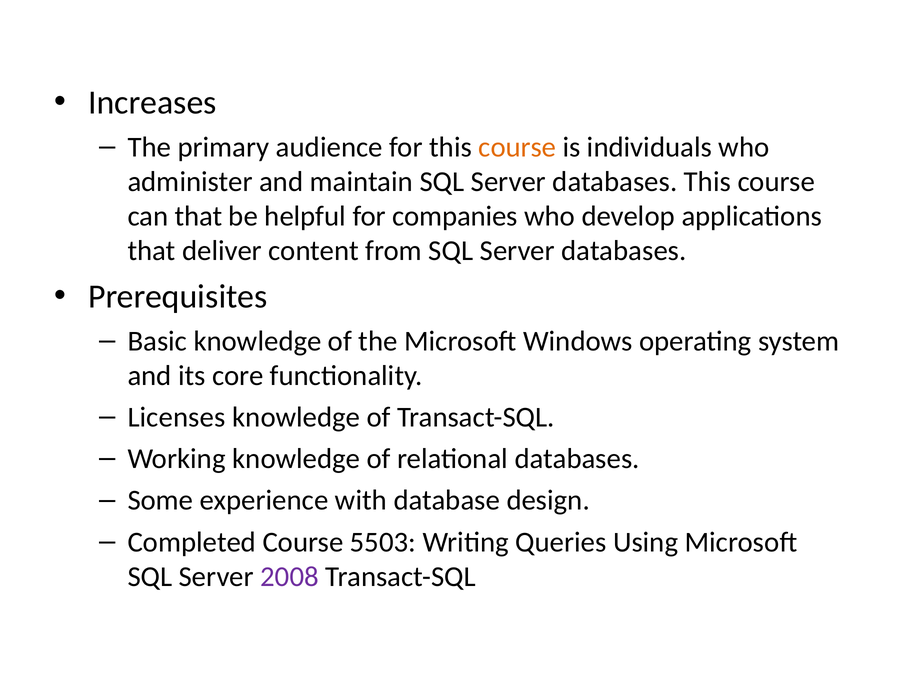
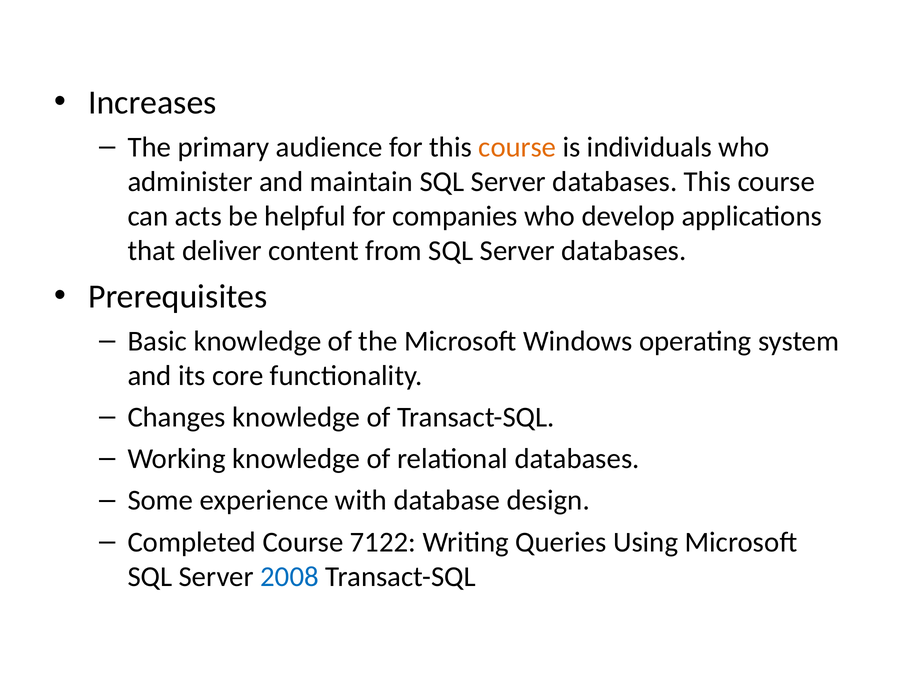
can that: that -> acts (198, 216)
Licenses: Licenses -> Changes (177, 417)
5503: 5503 -> 7122 (383, 542)
2008 colour: purple -> blue (290, 577)
